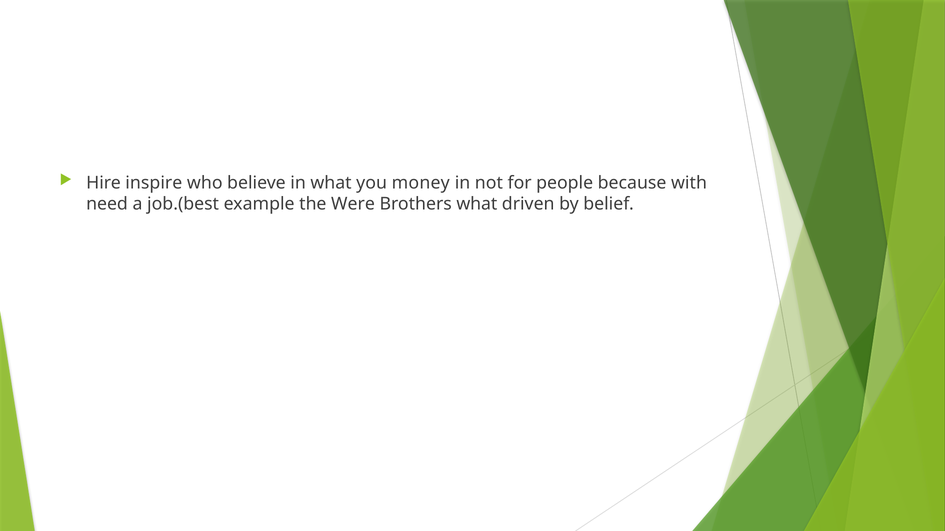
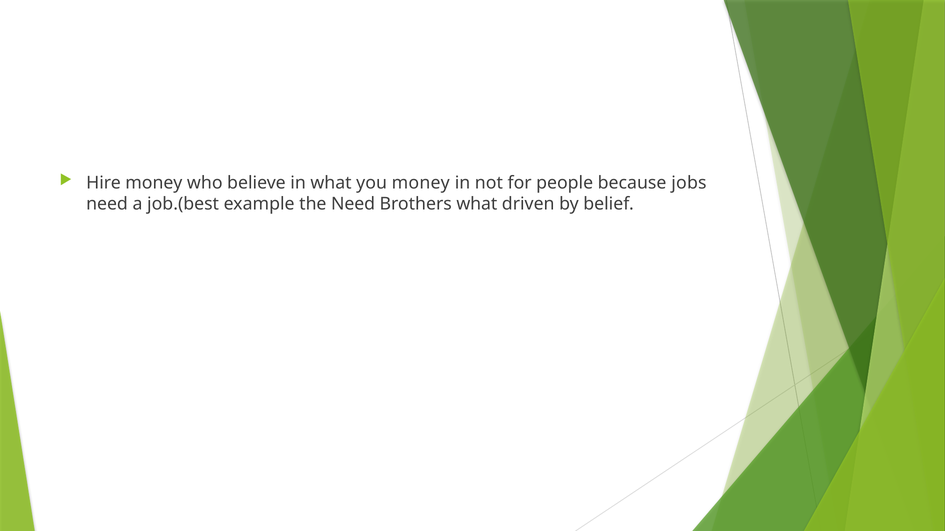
Hire inspire: inspire -> money (154, 183)
with: with -> jobs (689, 183)
the Were: Were -> Need (353, 204)
